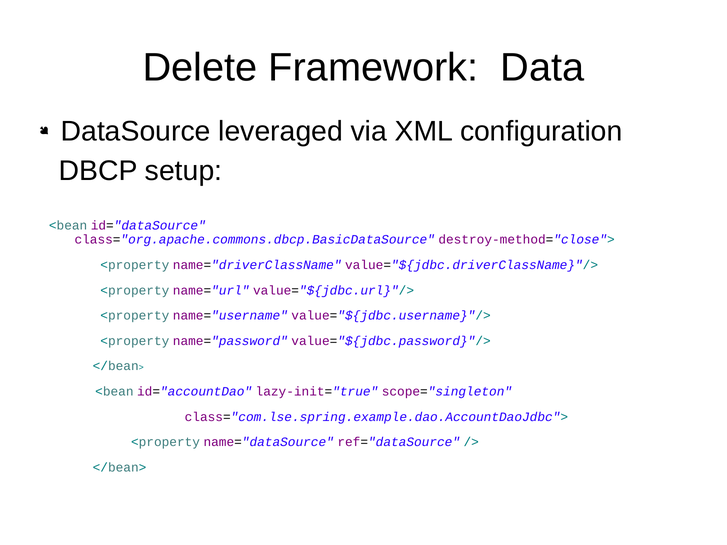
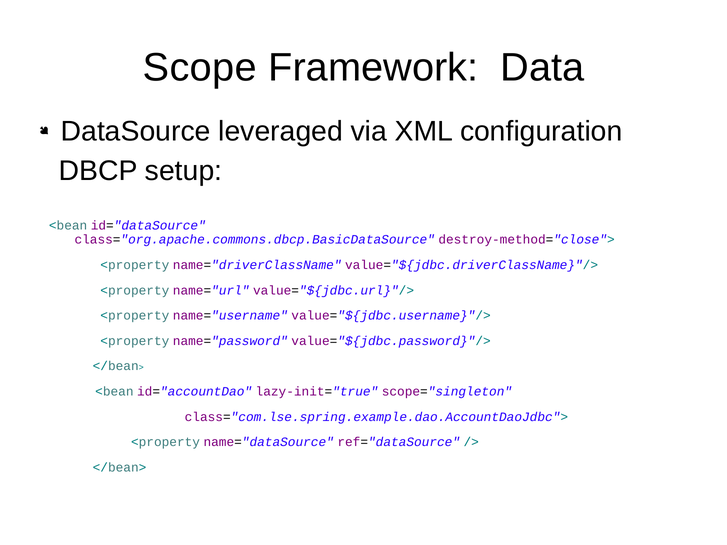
Delete: Delete -> Scope (200, 68)
